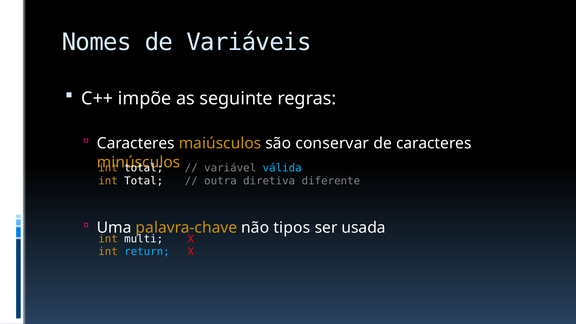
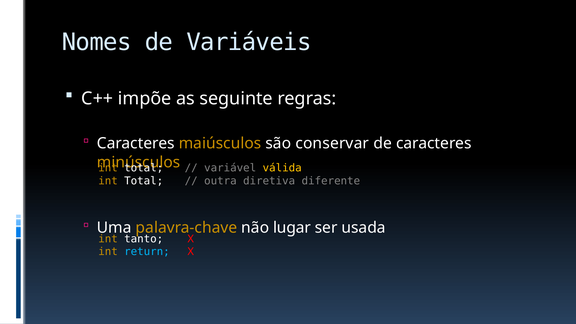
válida colour: light blue -> yellow (282, 168)
tipos: tipos -> lugar (292, 228)
multi: multi -> tanto (144, 239)
